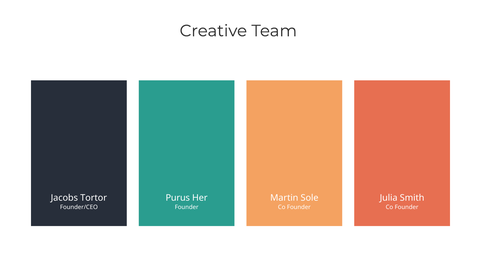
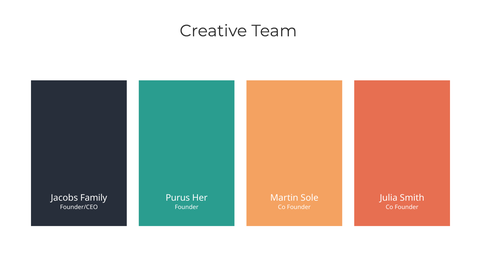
Tortor: Tortor -> Family (94, 198)
